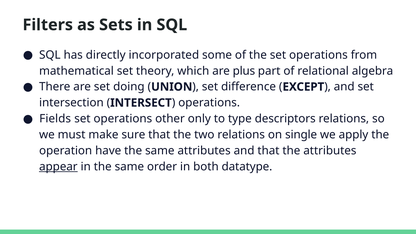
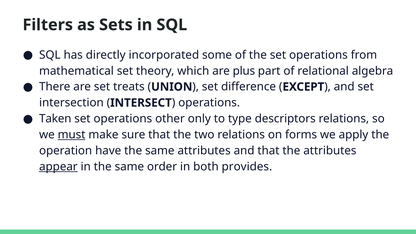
doing: doing -> treats (129, 87)
Fields: Fields -> Taken (55, 119)
must underline: none -> present (72, 135)
single: single -> forms (301, 135)
datatype: datatype -> provides (247, 167)
